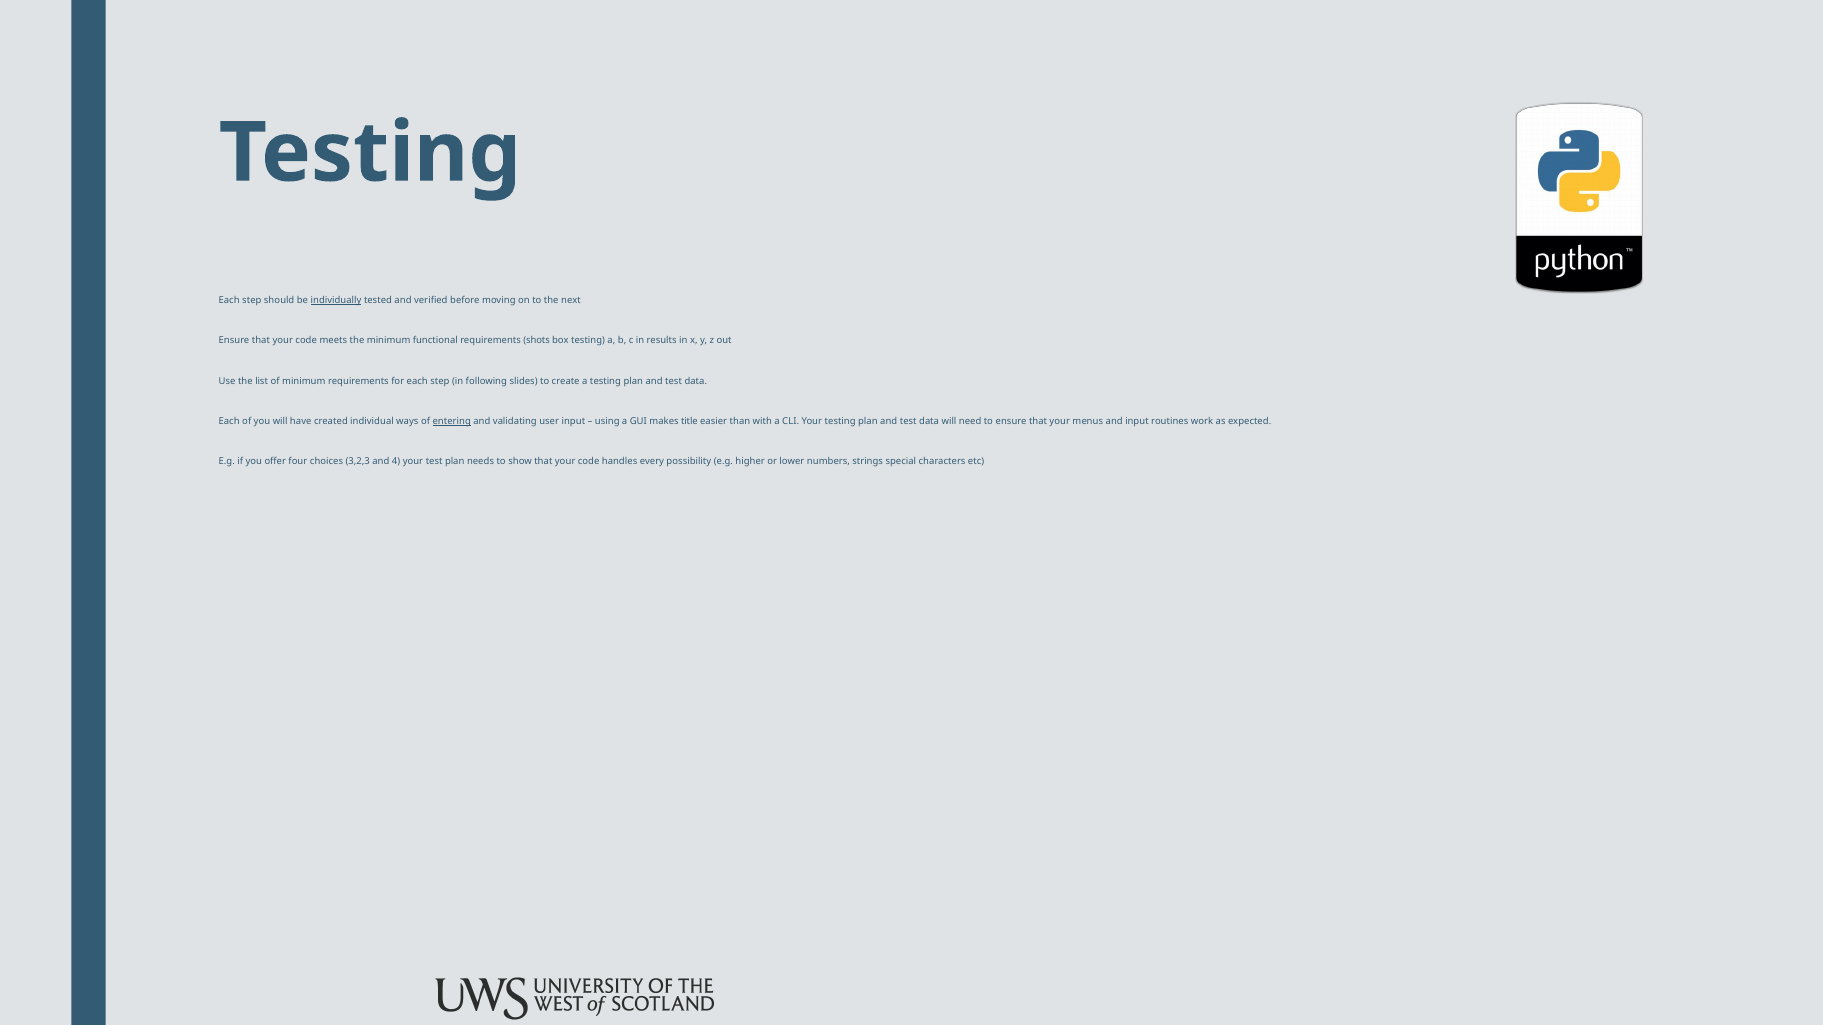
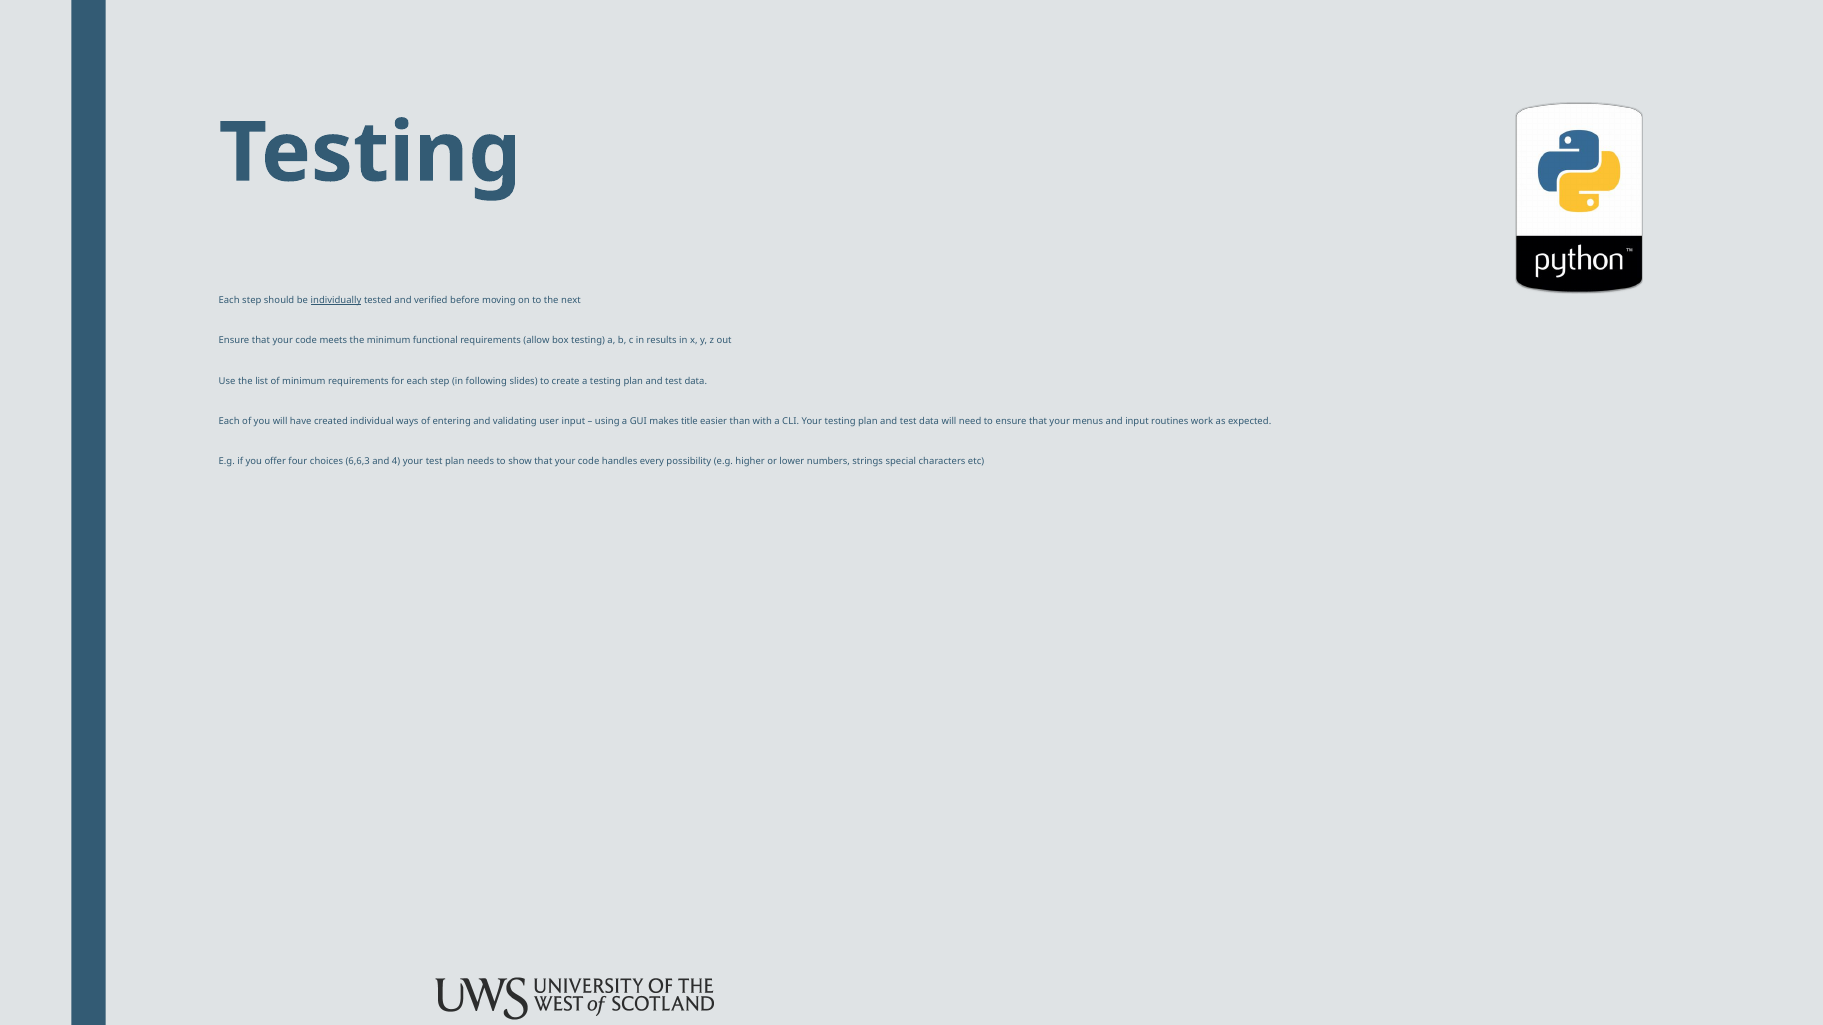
shots: shots -> allow (537, 341)
entering underline: present -> none (452, 422)
3,2,3: 3,2,3 -> 6,6,3 (358, 462)
